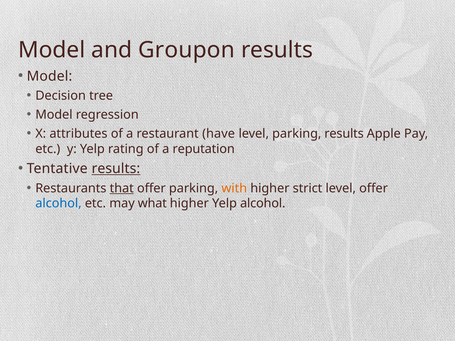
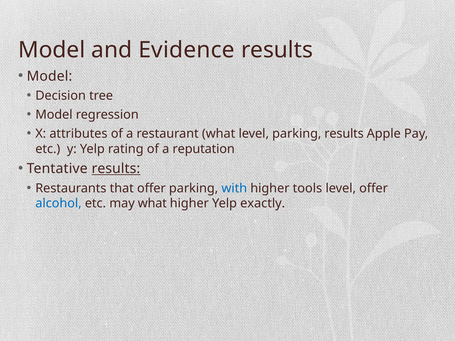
Groupon: Groupon -> Evidence (187, 50)
restaurant have: have -> what (219, 134)
that underline: present -> none (122, 188)
with colour: orange -> blue (234, 188)
strict: strict -> tools (307, 188)
Yelp alcohol: alcohol -> exactly (263, 204)
